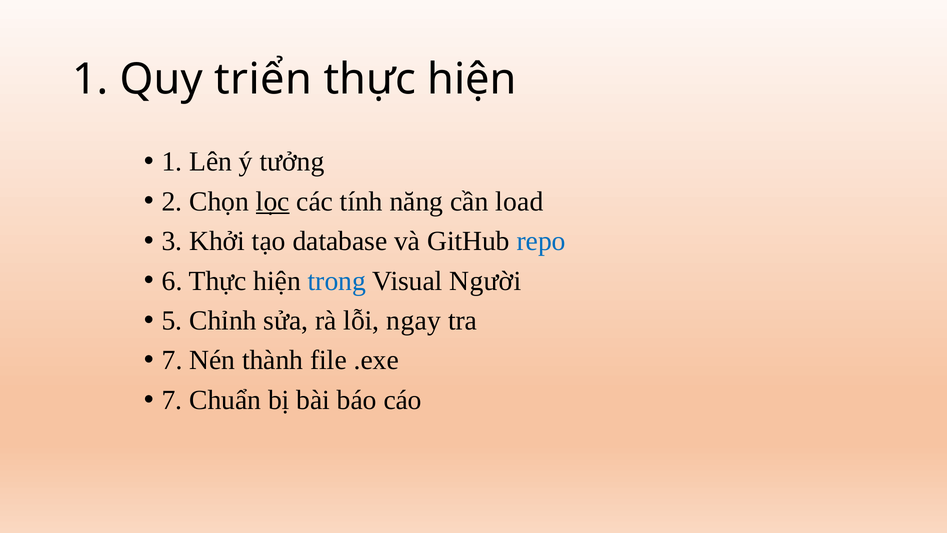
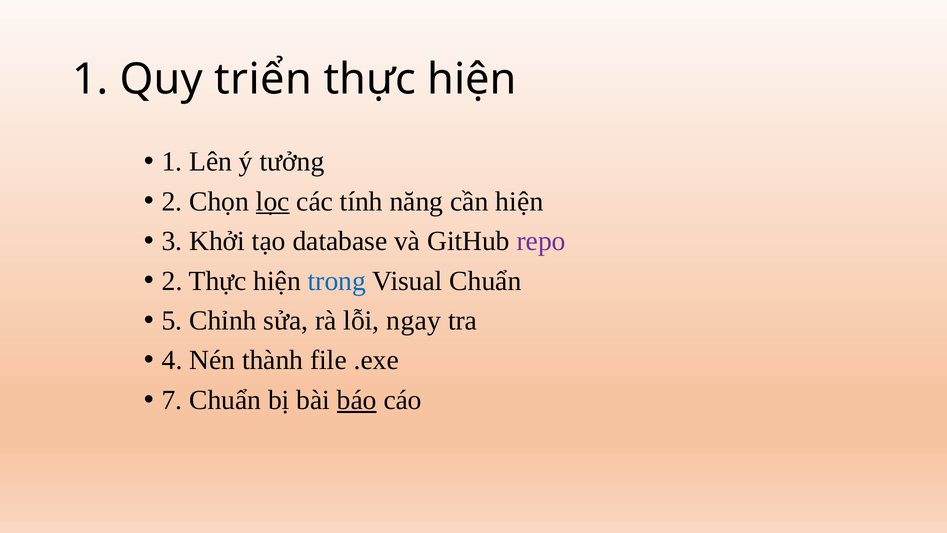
cần load: load -> hiện (520, 201)
repo colour: blue -> purple (541, 241)
6: 6 -> 2 (172, 281)
Visual Người: Người -> Chuẩn (485, 281)
7: 7 -> 4 (172, 360)
báo underline: none -> present (357, 400)
